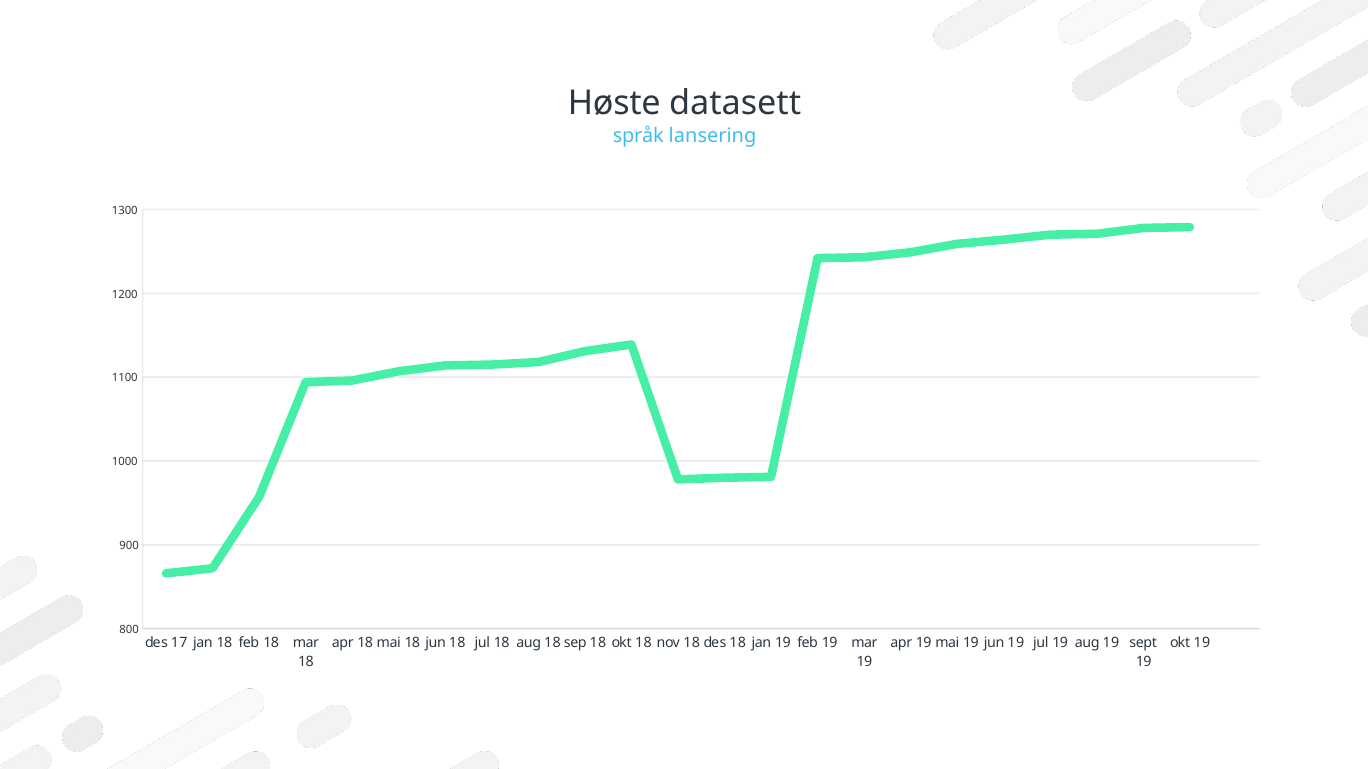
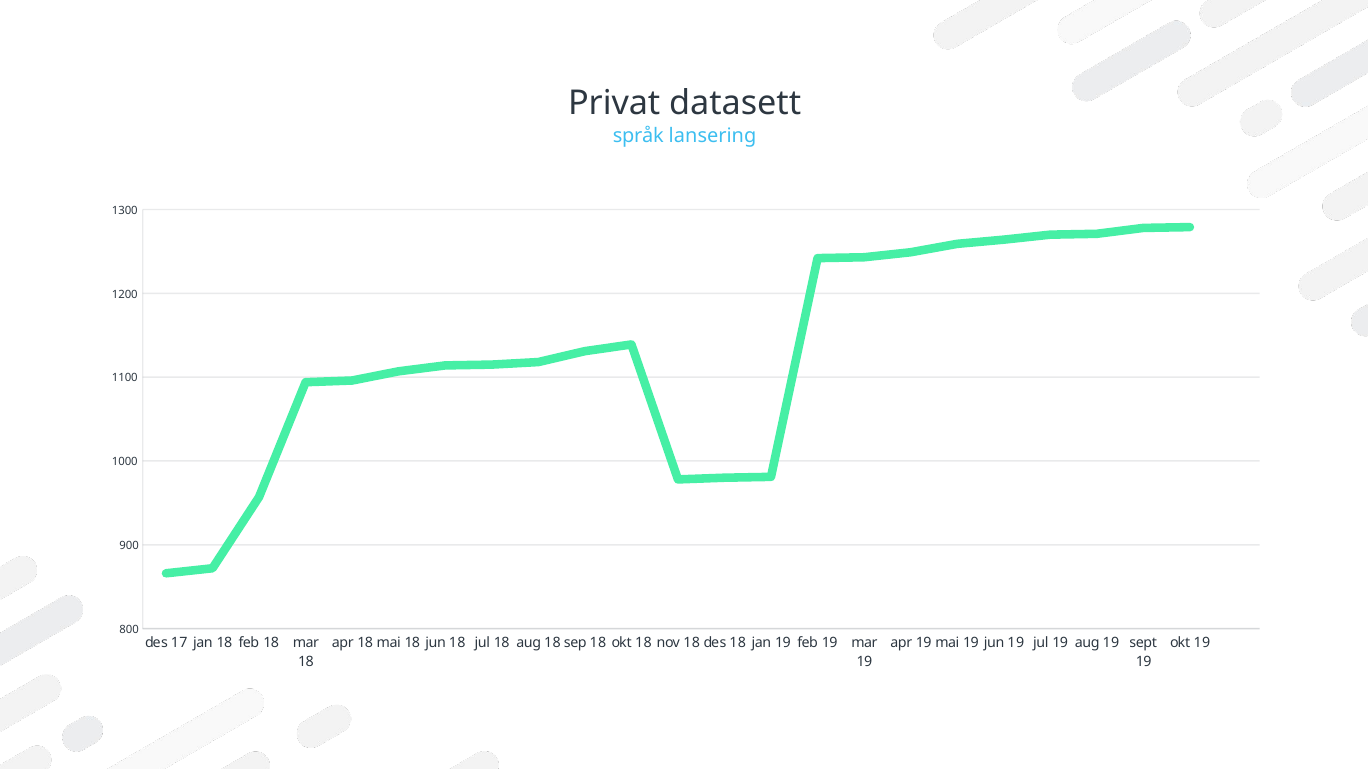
Høste: Høste -> Privat (614, 103)
